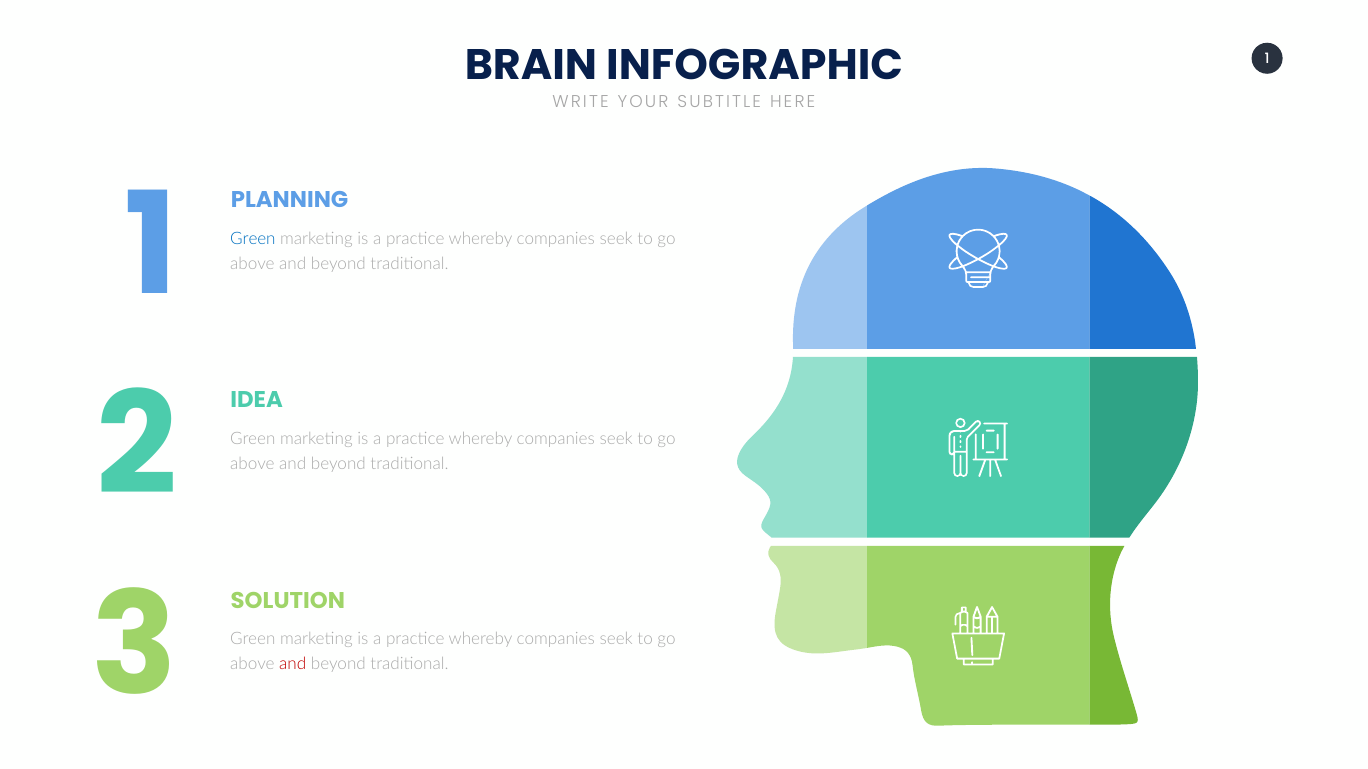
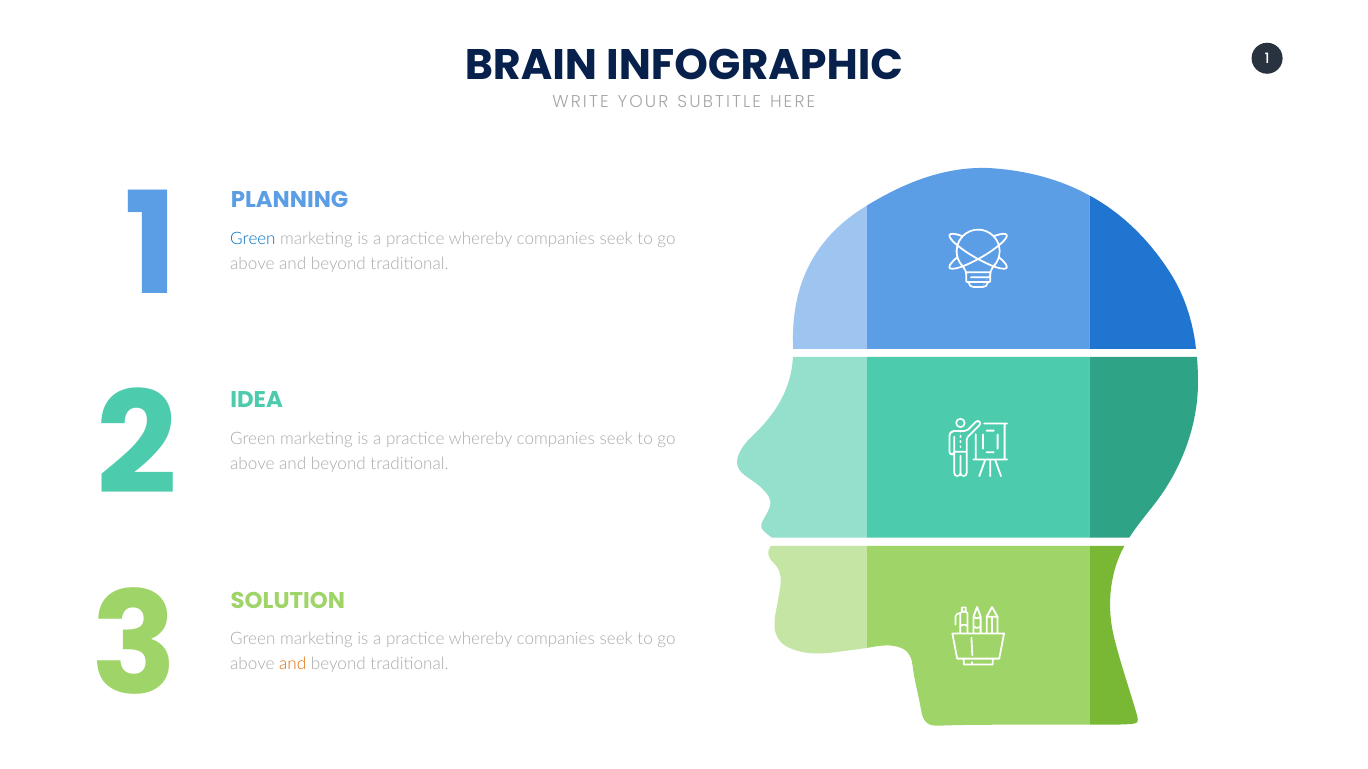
and colour: red -> orange (293, 665)
